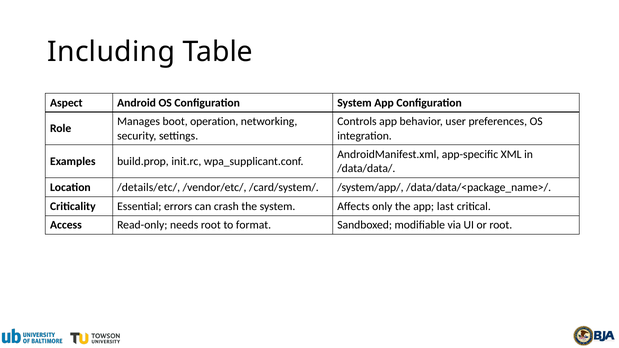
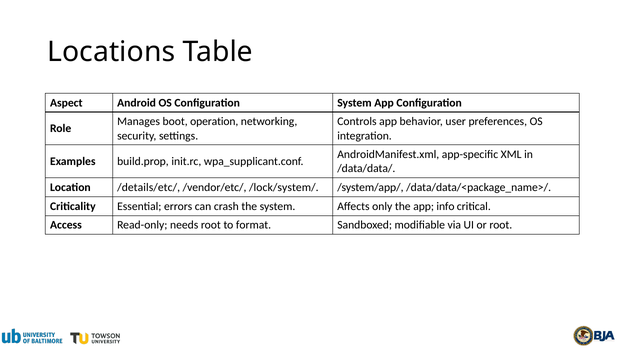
Including: Including -> Locations (111, 52)
/card/system/: /card/system/ -> /lock/system/ (284, 188)
last: last -> info (446, 206)
